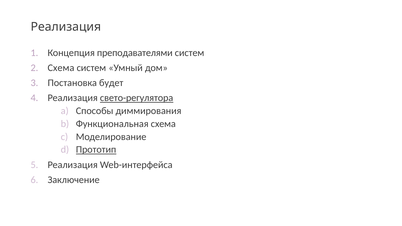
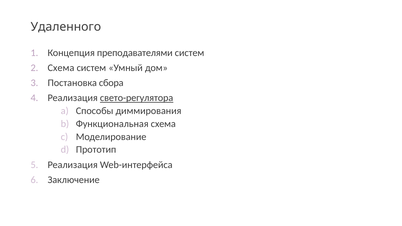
Реализация: Реализация -> Удаленного (66, 27)
будет: будет -> сбора (111, 83)
Прототип underline: present -> none (96, 150)
